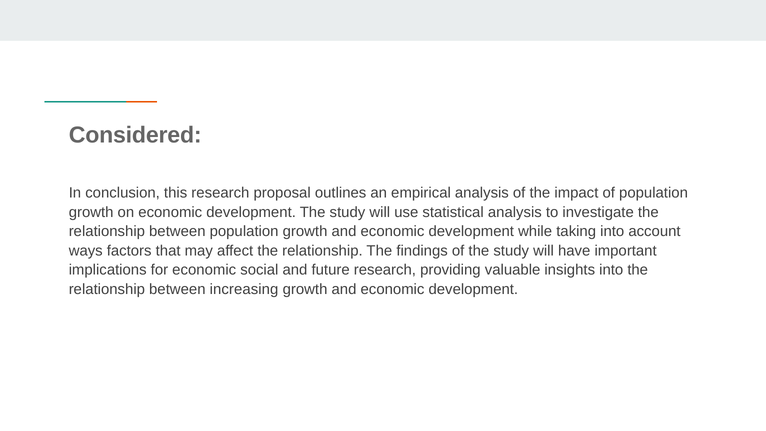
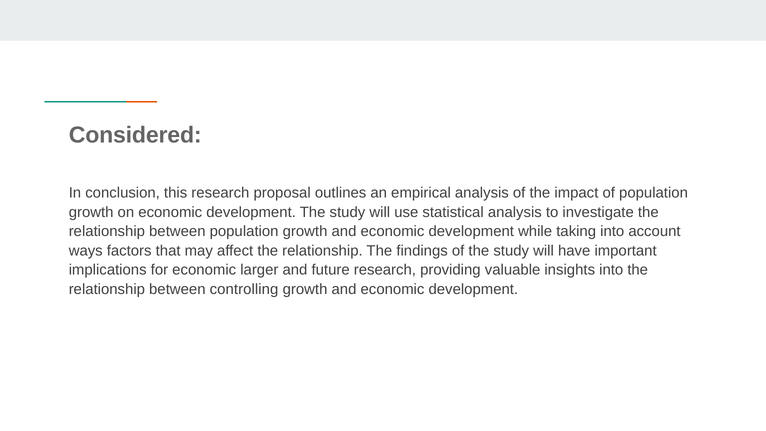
social: social -> larger (259, 270)
increasing: increasing -> controlling (244, 289)
